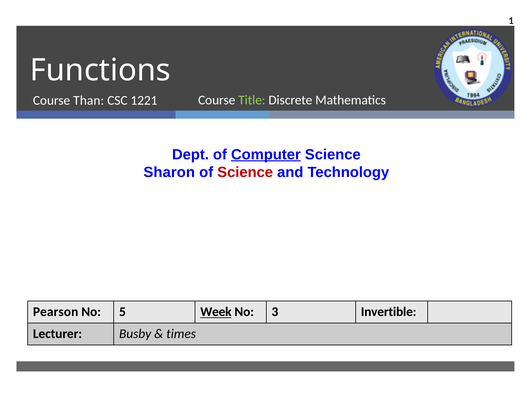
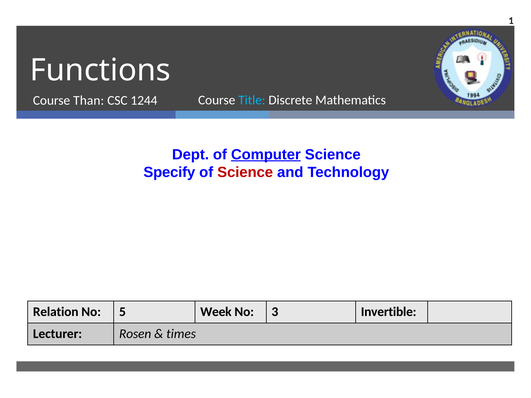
Title colour: light green -> light blue (252, 100)
1221: 1221 -> 1244 (144, 101)
Sharon: Sharon -> Specify (169, 172)
Pearson: Pearson -> Relation (56, 312)
Week underline: present -> none (216, 312)
Busby: Busby -> Rosen (135, 334)
